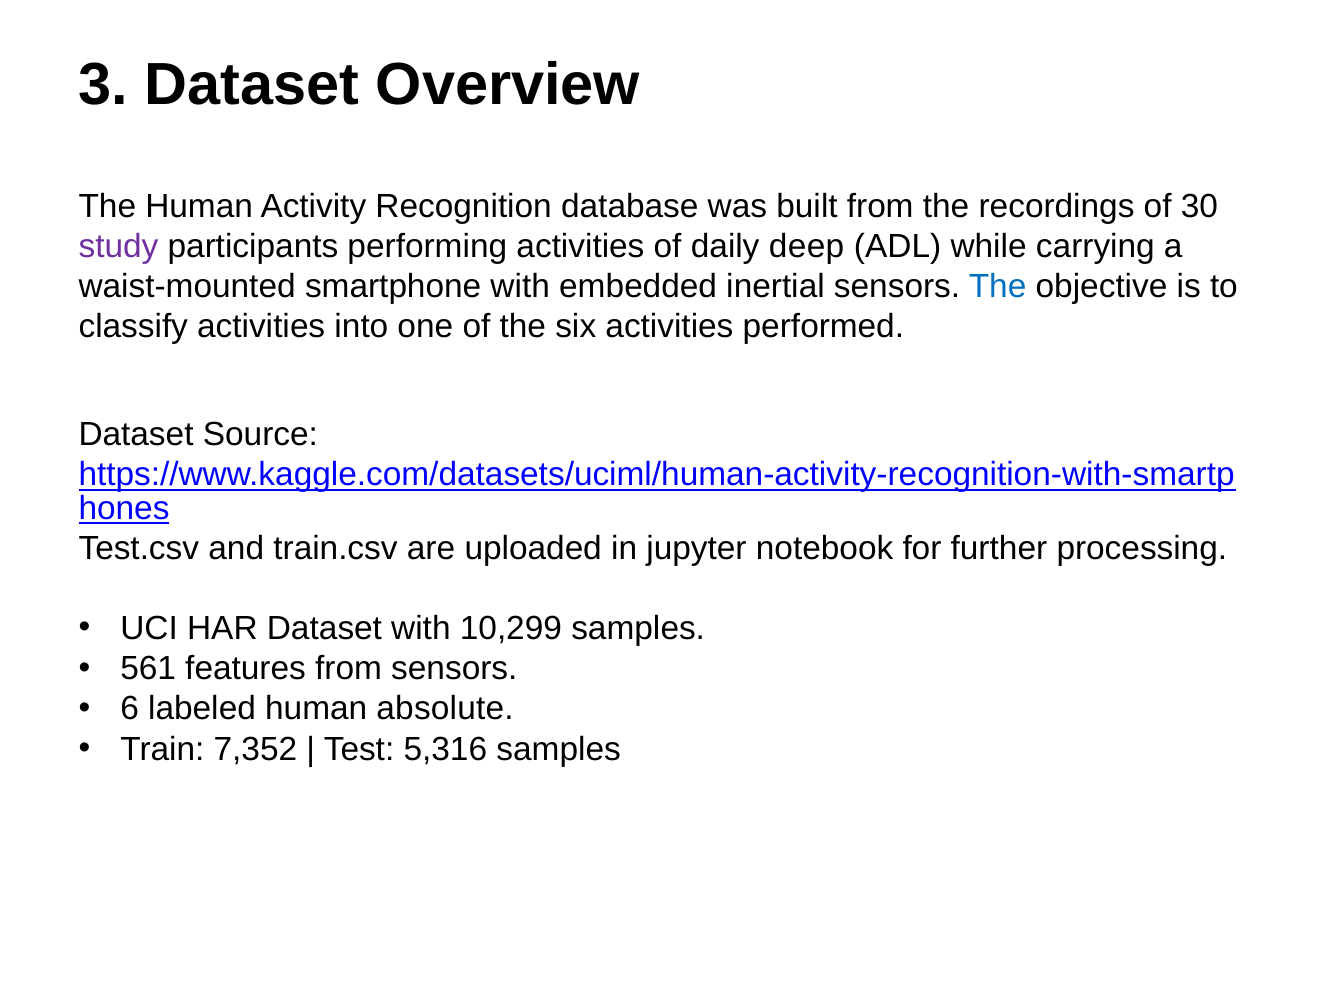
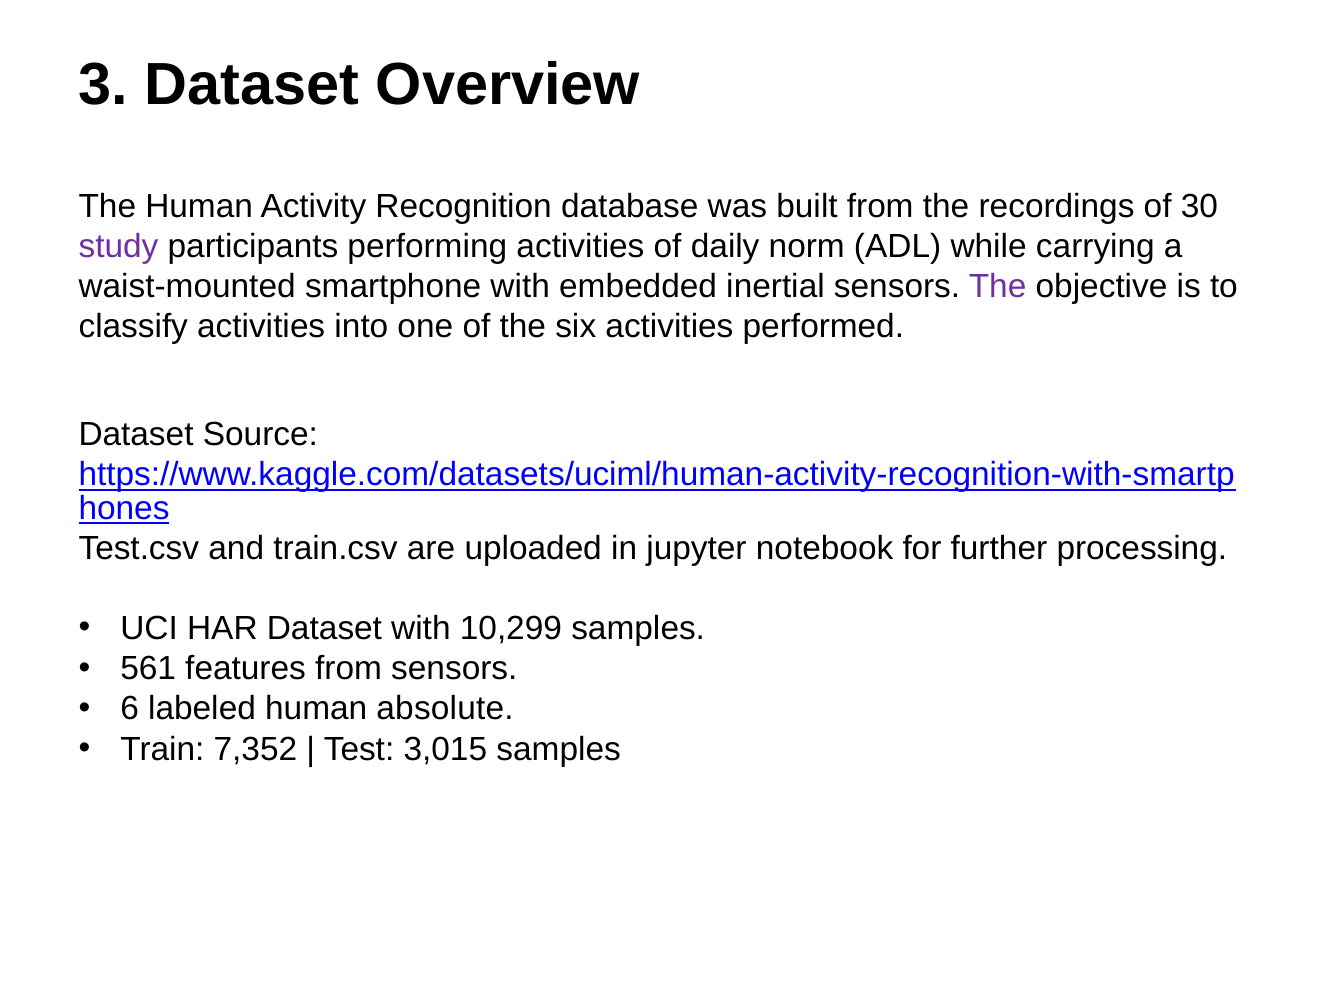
deep: deep -> norm (807, 246)
The colour: blue -> purple (998, 286)
5,316: 5,316 -> 3,015 (445, 749)
